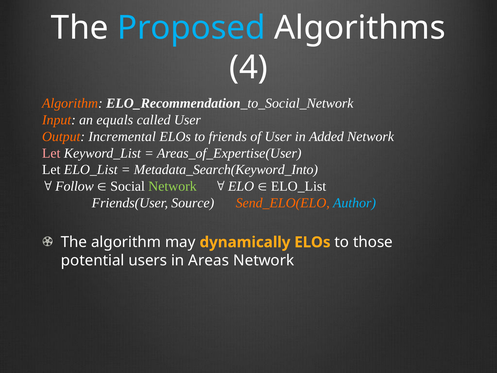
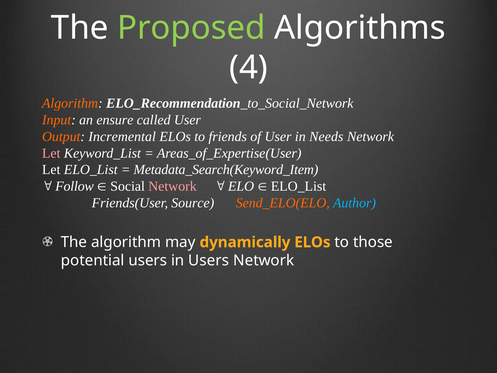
Proposed colour: light blue -> light green (191, 28)
equals: equals -> ensure (115, 120)
Added: Added -> Needs (326, 136)
Metadata_Search(Keyword_Into: Metadata_Search(Keyword_Into -> Metadata_Search(Keyword_Item (226, 170)
Network colour: light green -> pink (173, 186)
in Areas: Areas -> Users (209, 260)
